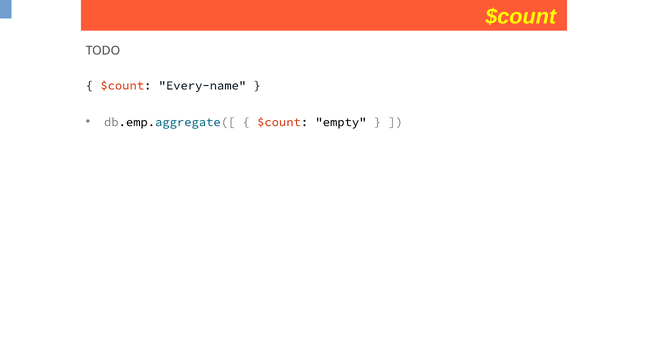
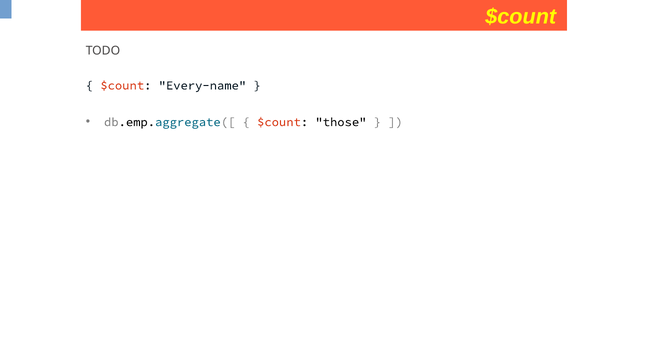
empty: empty -> those (341, 122)
